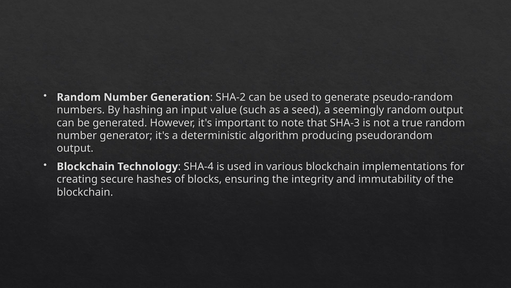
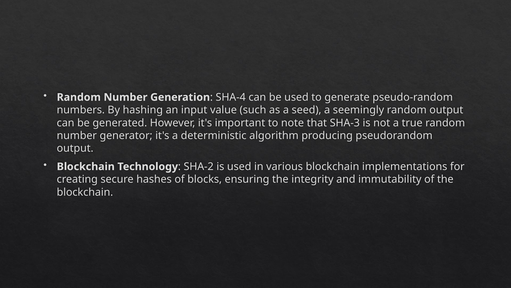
SHA-2: SHA-2 -> SHA-4 (231, 97)
SHA-4: SHA-4 -> SHA-2 (199, 166)
